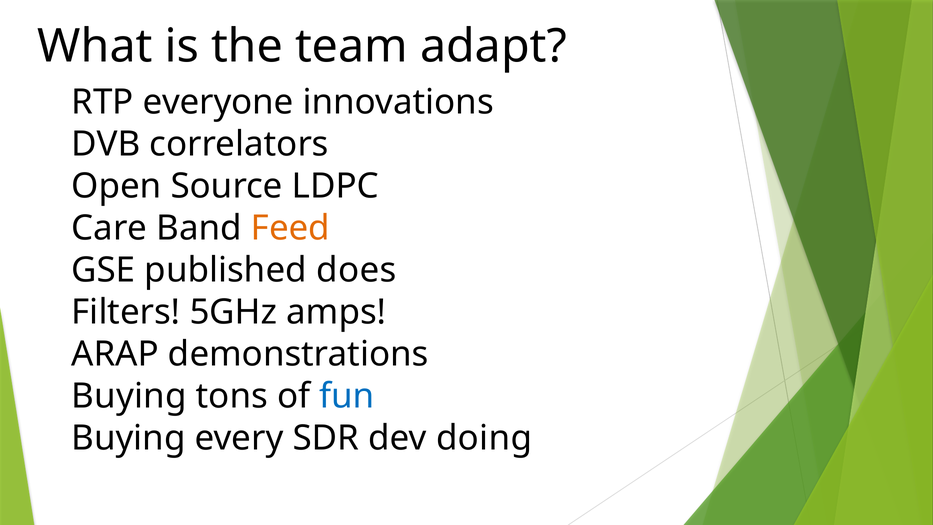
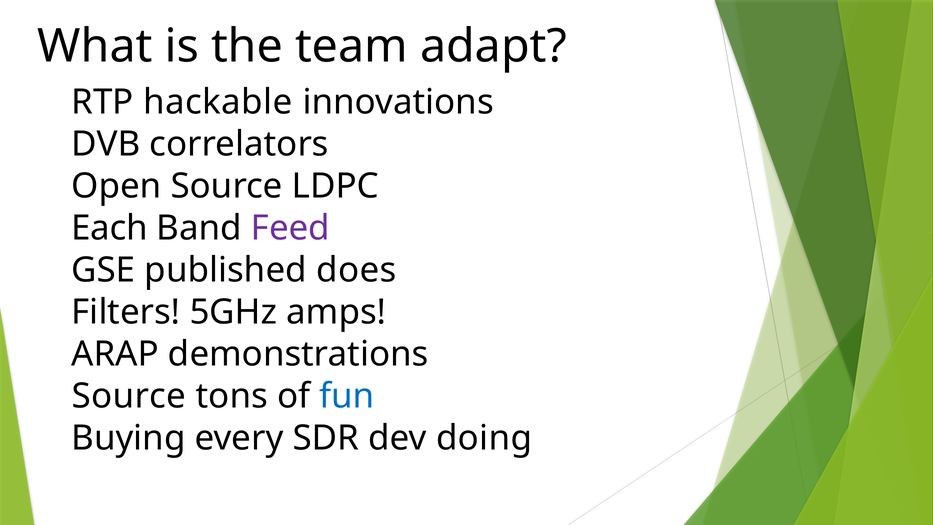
everyone: everyone -> hackable (218, 102)
Care: Care -> Each (109, 228)
Feed colour: orange -> purple (290, 228)
Buying: Buying -> Source (129, 396)
